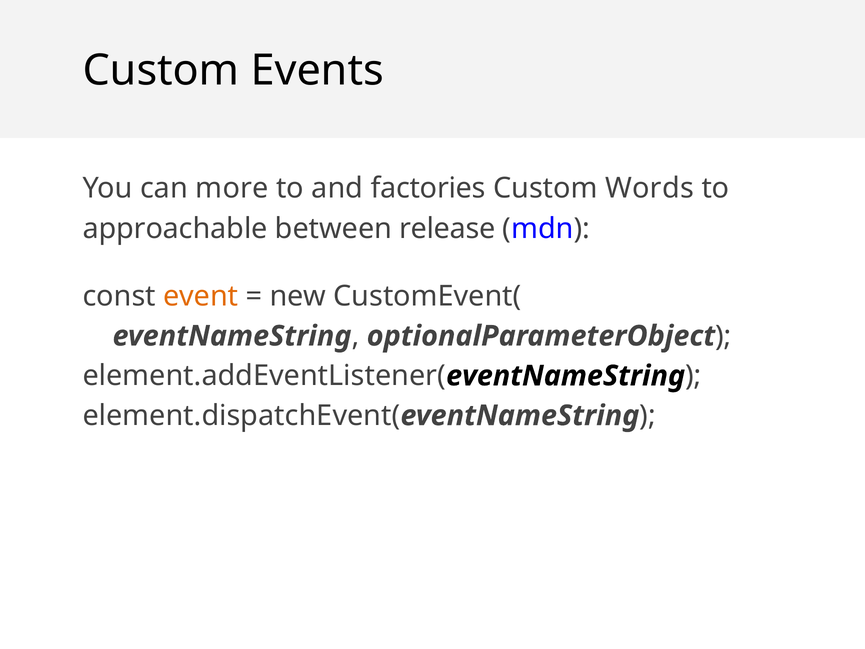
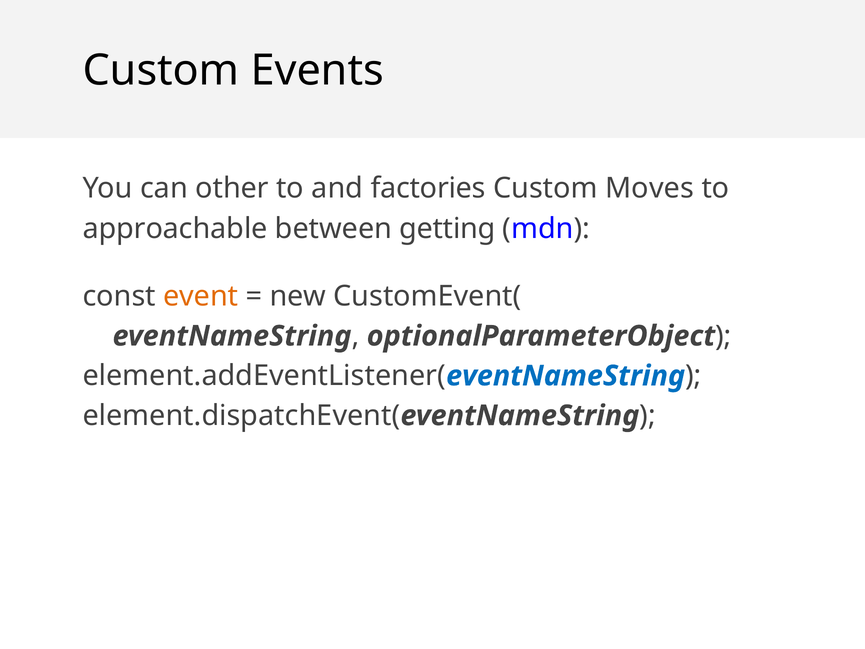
more: more -> other (232, 188)
Words: Words -> Moves (650, 188)
release: release -> getting (447, 228)
eventNameString colour: black -> blue (566, 376)
